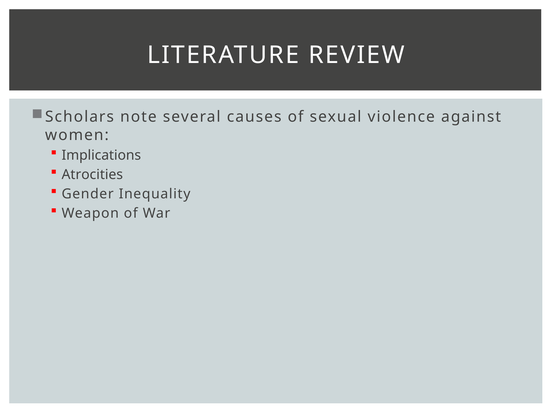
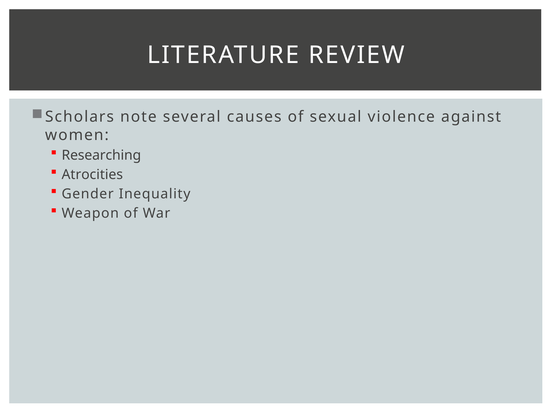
Implications: Implications -> Researching (101, 155)
